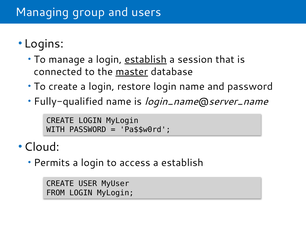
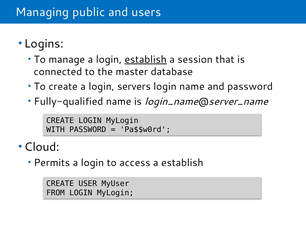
group: group -> public (89, 12)
master underline: present -> none (132, 72)
restore: restore -> servers (134, 86)
